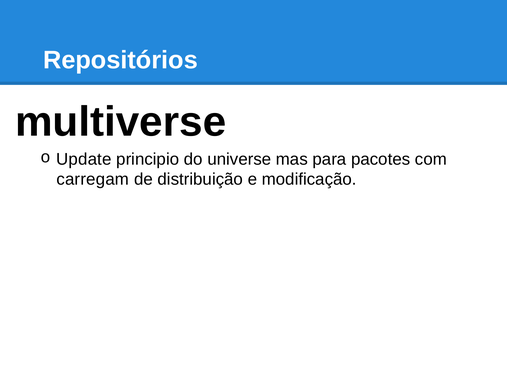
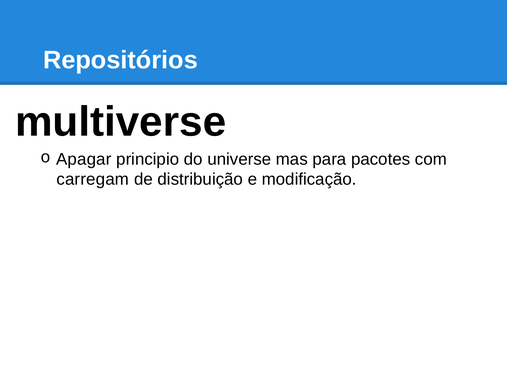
Update: Update -> Apagar (84, 159)
